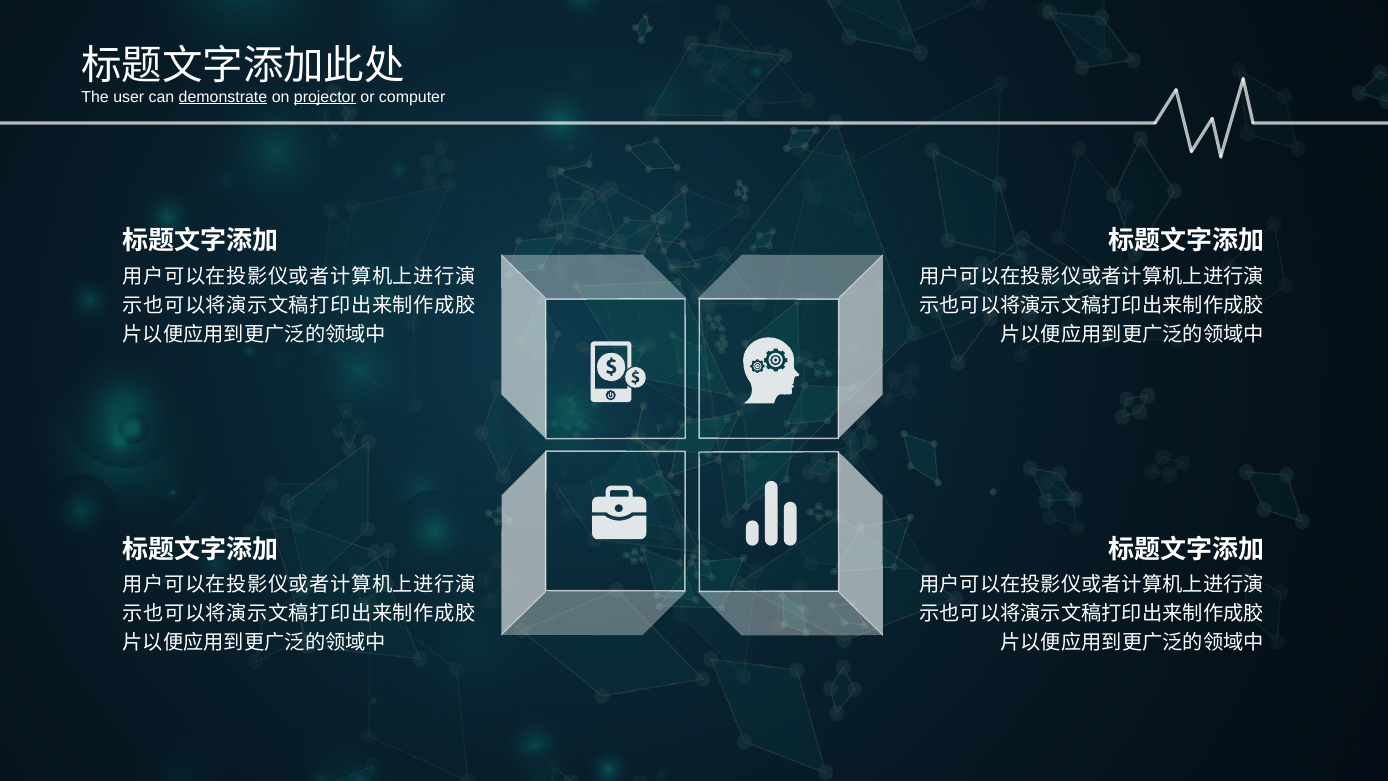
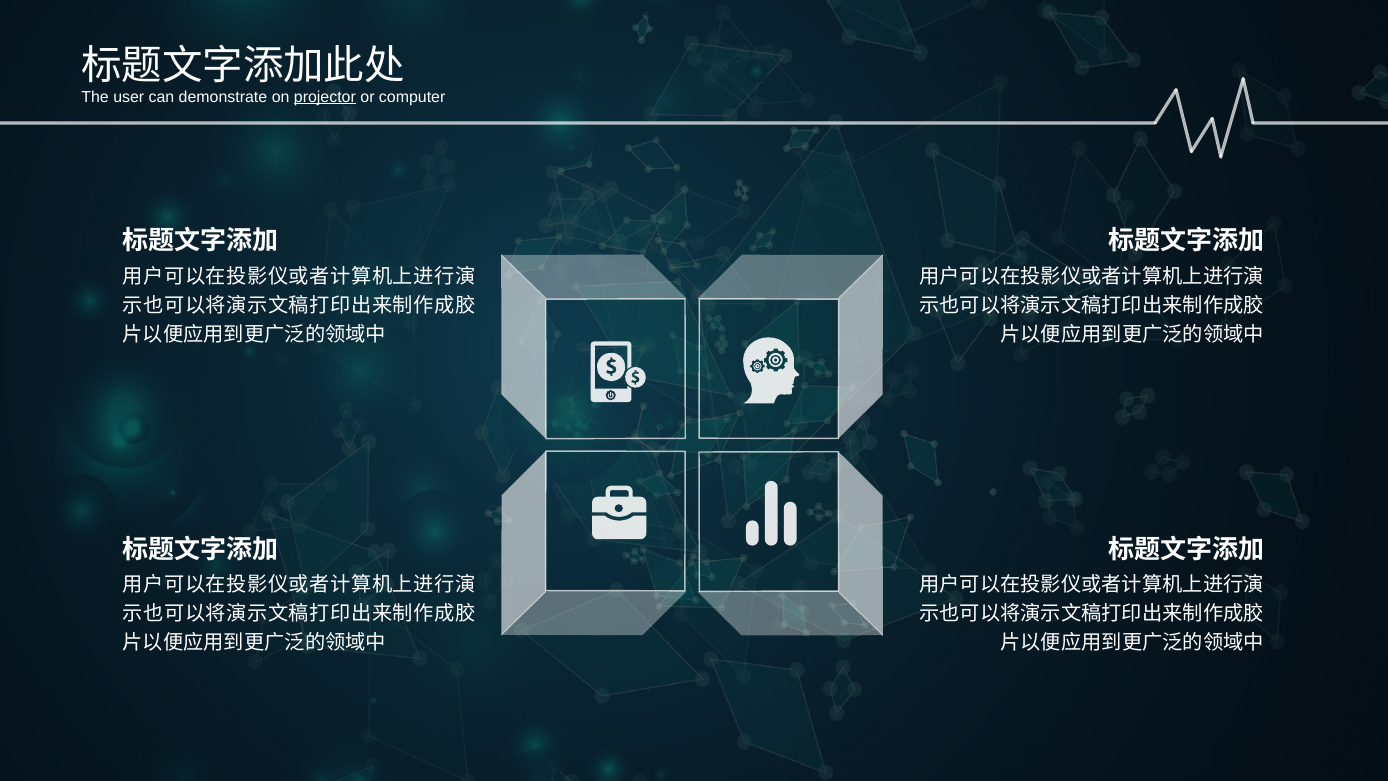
demonstrate underline: present -> none (223, 97)
